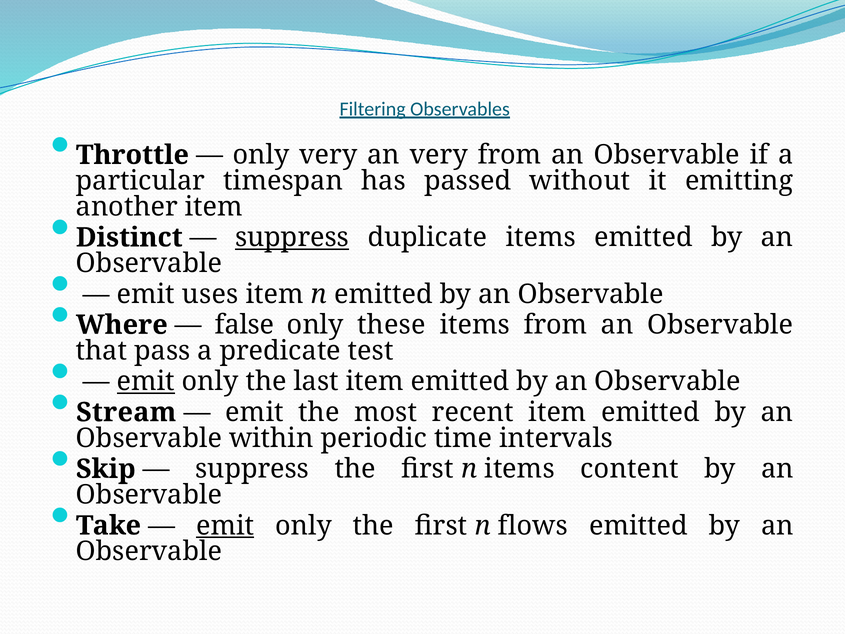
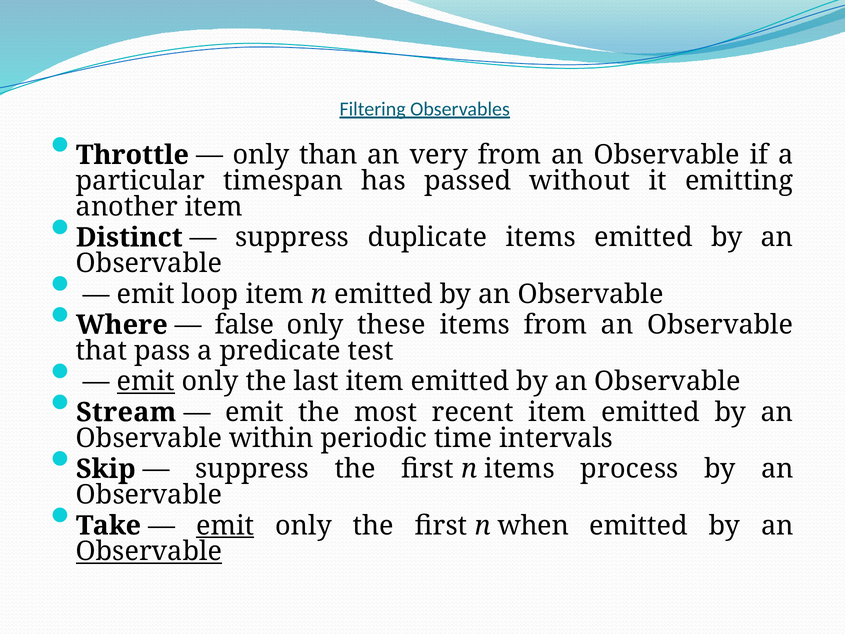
only very: very -> than (329, 155)
suppress underline: present -> none (292, 237)
uses: uses -> loop (210, 294)
content: content -> process (629, 469)
flows: flows -> when (533, 525)
Observable underline: none -> present (149, 551)
